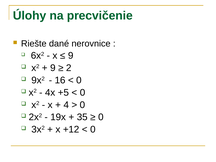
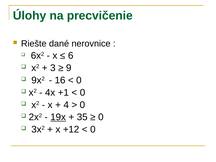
9: 9 -> 6 (71, 56)
9: 9 -> 3 (53, 68)
2: 2 -> 9 (69, 68)
+5: +5 -> +1 (63, 93)
19x underline: none -> present (58, 117)
